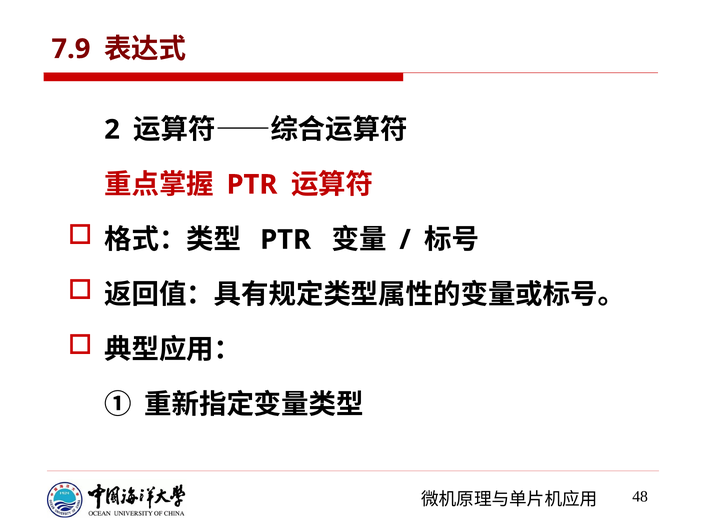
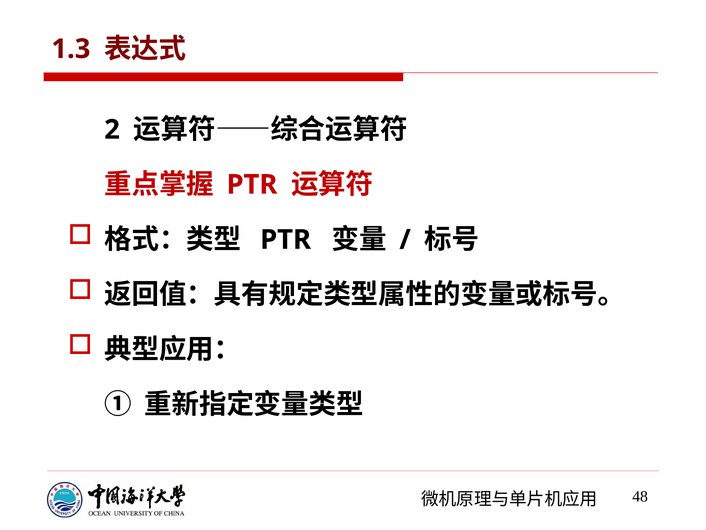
7.9: 7.9 -> 1.3 (71, 49)
